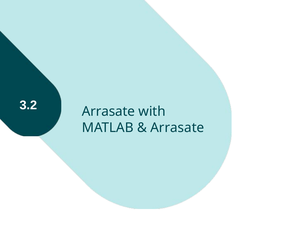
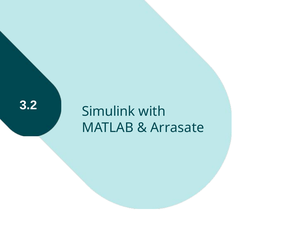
Arrasate: Arrasate -> Simulink (108, 111)
